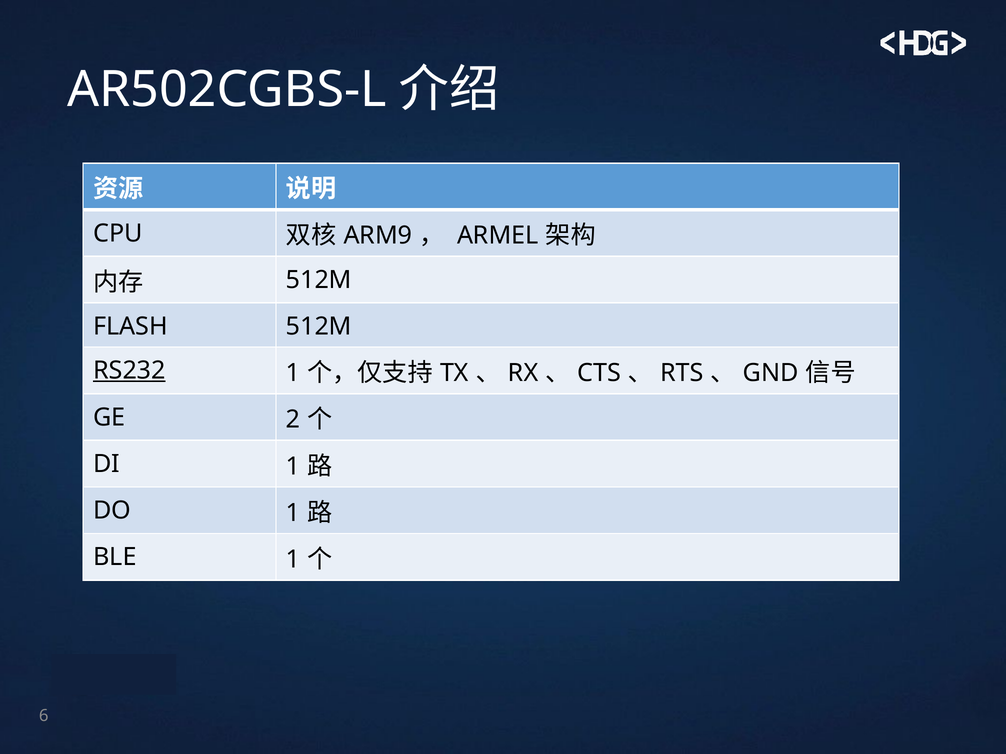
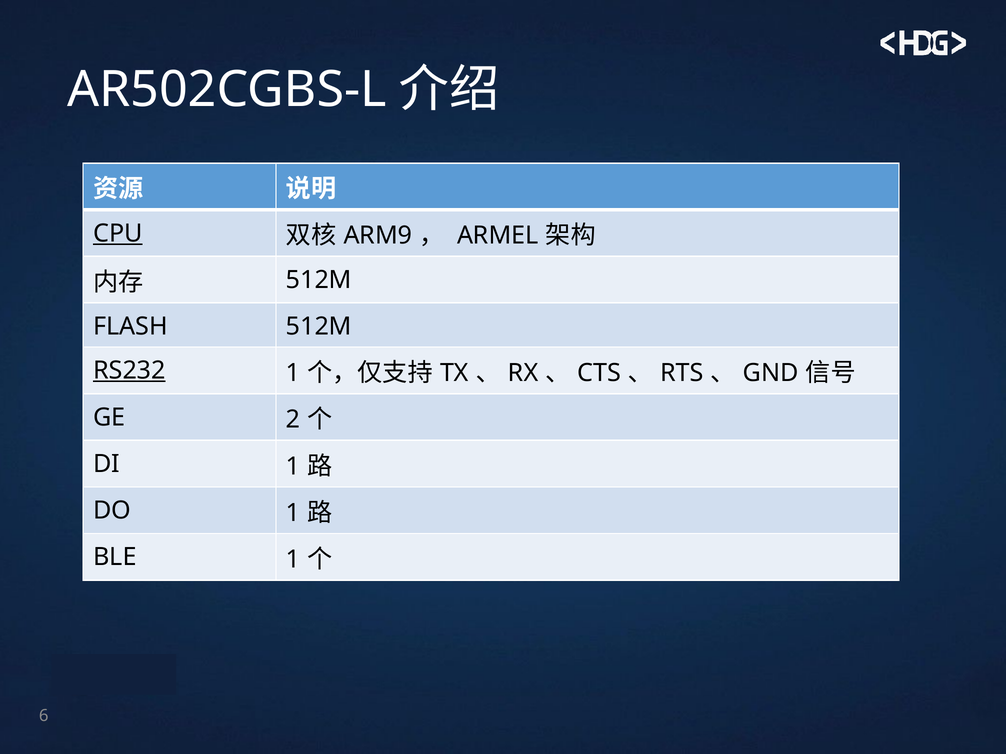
CPU underline: none -> present (118, 233)
